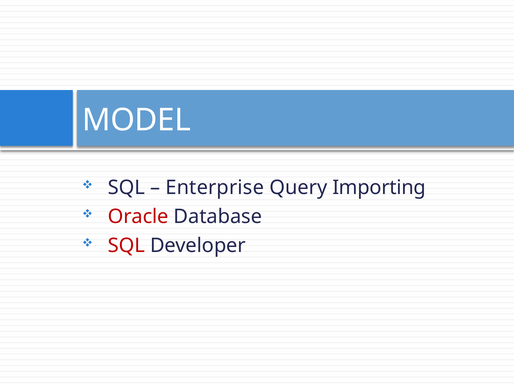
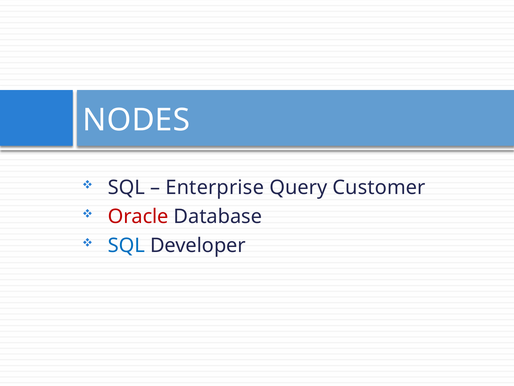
MODEL: MODEL -> NODES (136, 120)
Importing: Importing -> Customer (379, 187)
SQL colour: red -> blue (126, 245)
